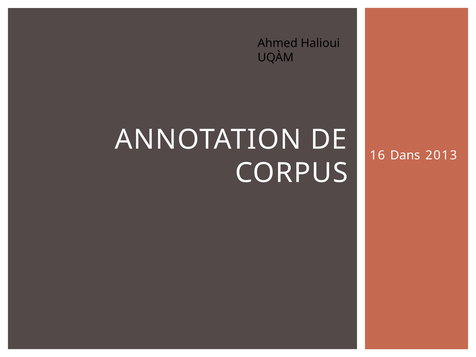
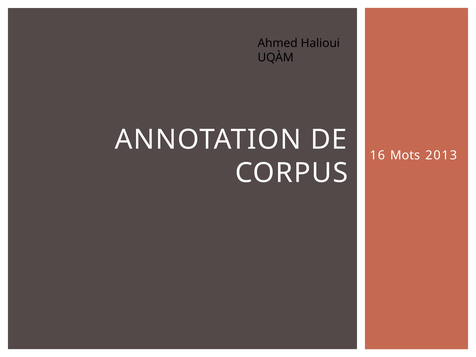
Dans: Dans -> Mots (405, 155)
